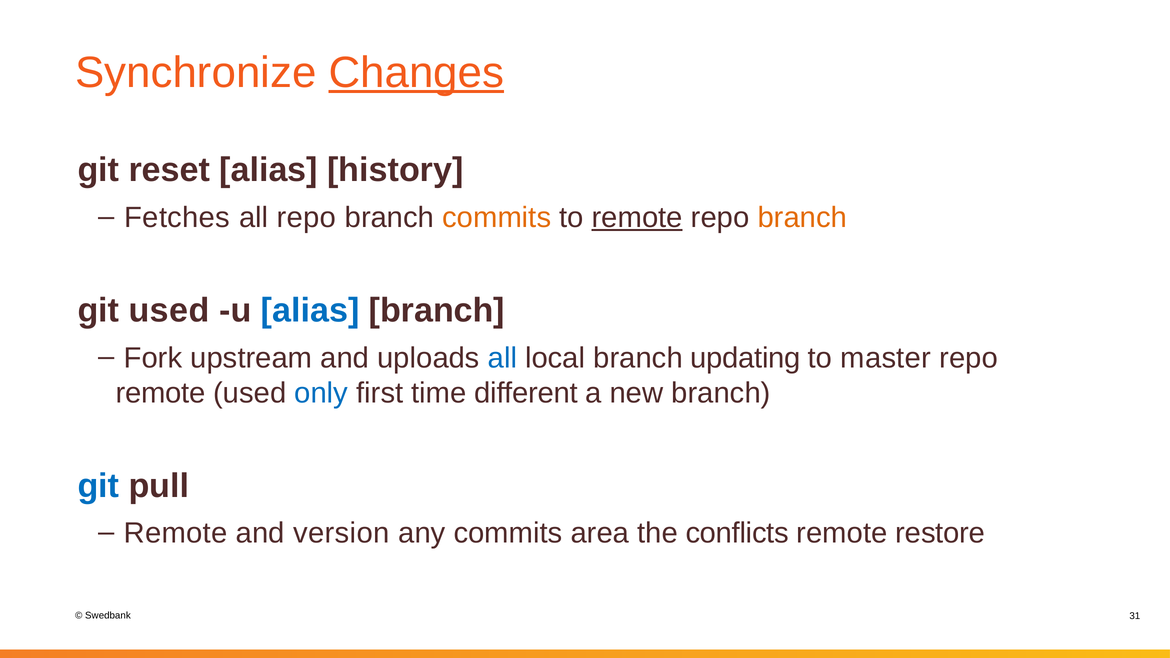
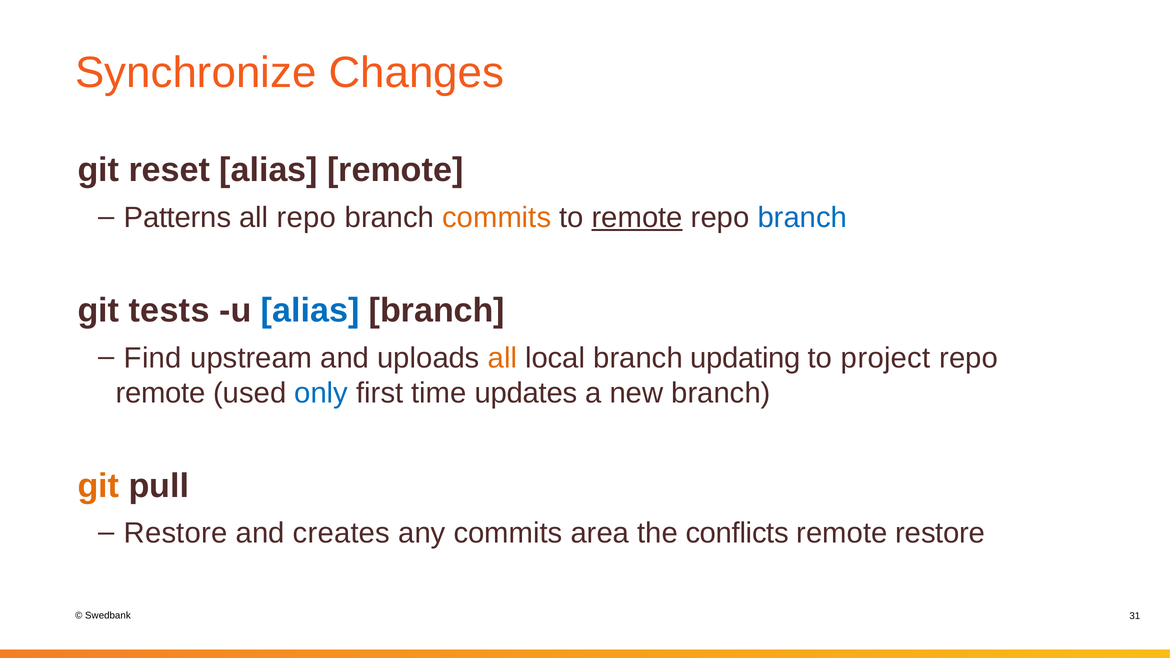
Changes underline: present -> none (416, 73)
alias history: history -> remote (395, 170)
Fetches: Fetches -> Patterns (177, 218)
branch colour: orange -> blue (802, 218)
git used: used -> tests (169, 310)
Fork: Fork -> Find (153, 358)
all colour: blue -> orange (502, 358)
master: master -> project (886, 358)
different: different -> updates (526, 393)
git colour: blue -> orange (98, 486)
Remote: Remote -> Restore (176, 533)
version: version -> creates (341, 533)
